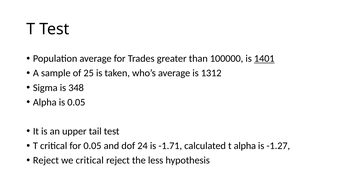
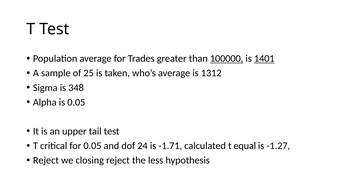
100000 underline: none -> present (227, 59)
t alpha: alpha -> equal (245, 146)
we critical: critical -> closing (90, 161)
